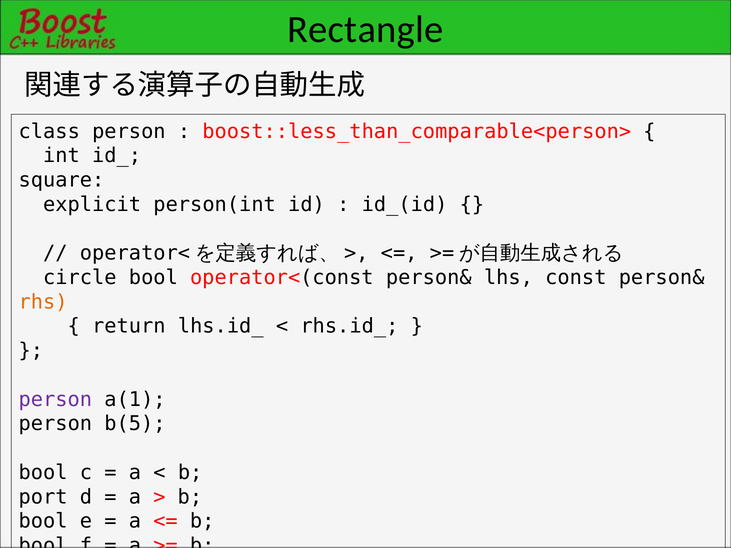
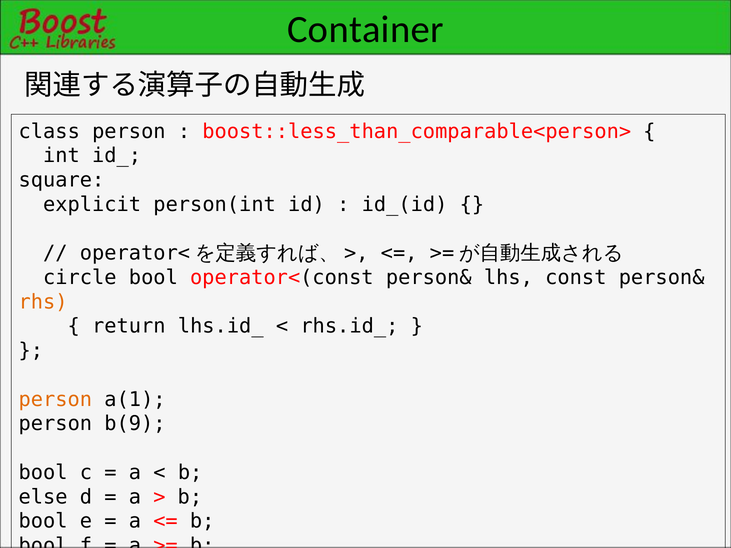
Rectangle: Rectangle -> Container (365, 29)
person colour: purple -> orange (55, 400)
b(5: b(5 -> b(9 (135, 424)
port: port -> else (43, 497)
